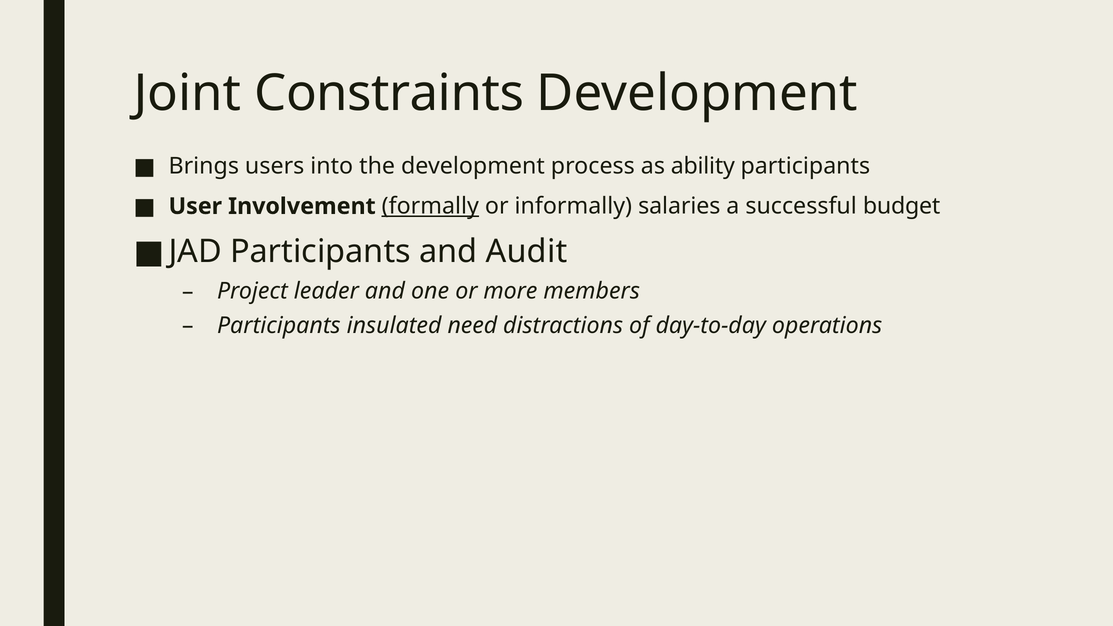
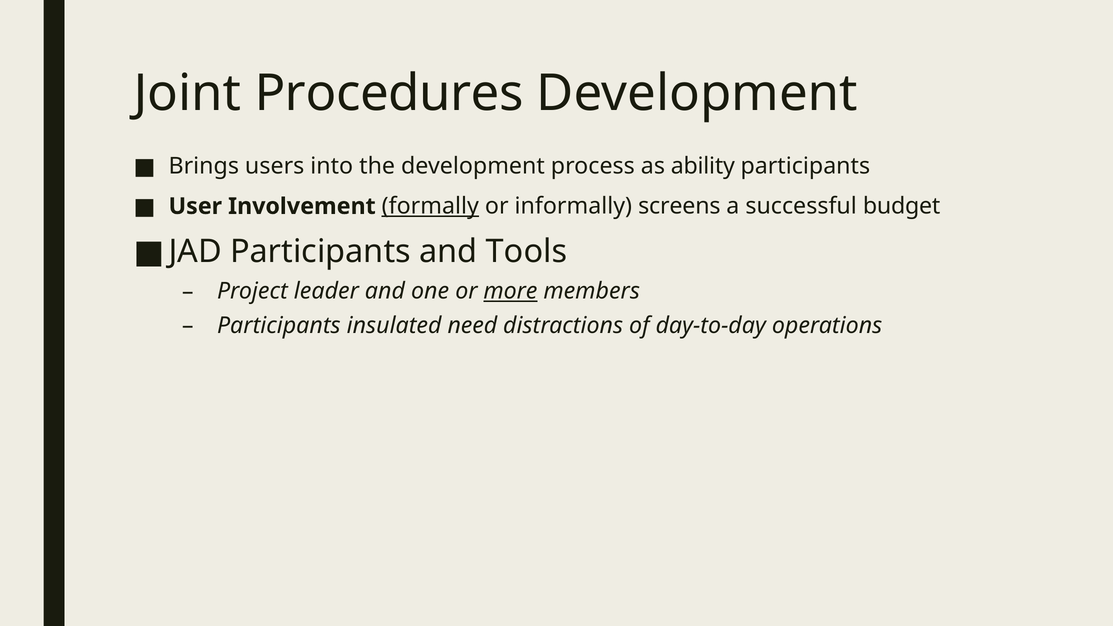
Constraints: Constraints -> Procedures (389, 94)
salaries: salaries -> screens (679, 206)
Audit: Audit -> Tools (527, 252)
more underline: none -> present (510, 291)
